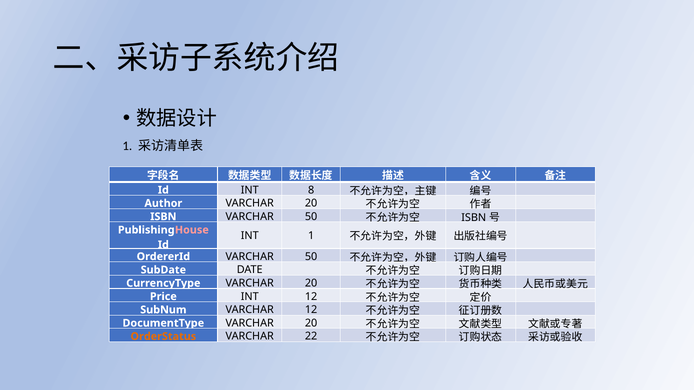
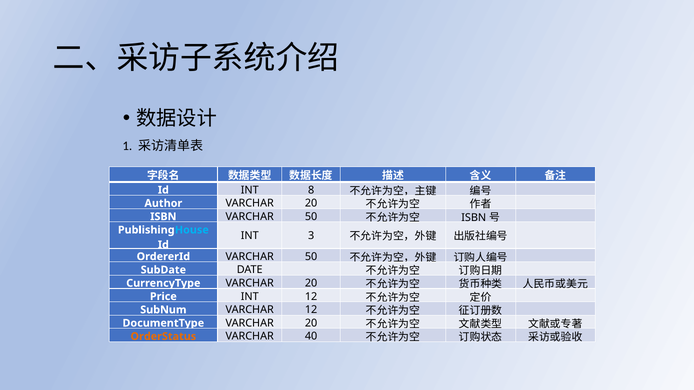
House colour: pink -> light blue (192, 230)
INT 1: 1 -> 3 (311, 236)
22: 22 -> 40 (311, 337)
